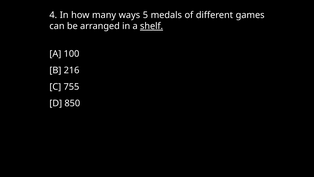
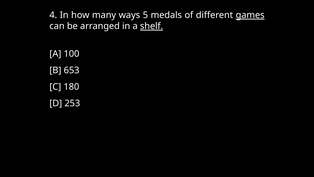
games underline: none -> present (250, 15)
216: 216 -> 653 (72, 70)
755: 755 -> 180 (71, 87)
850: 850 -> 253 (72, 103)
